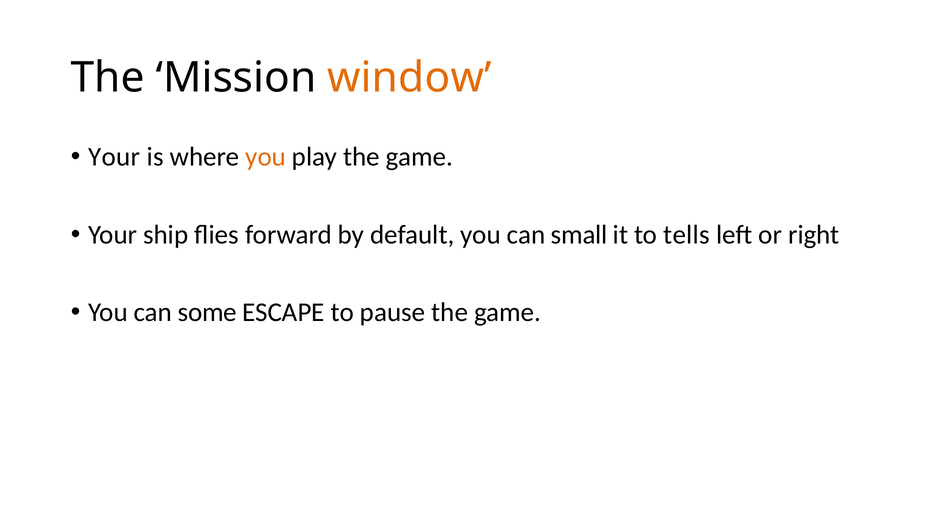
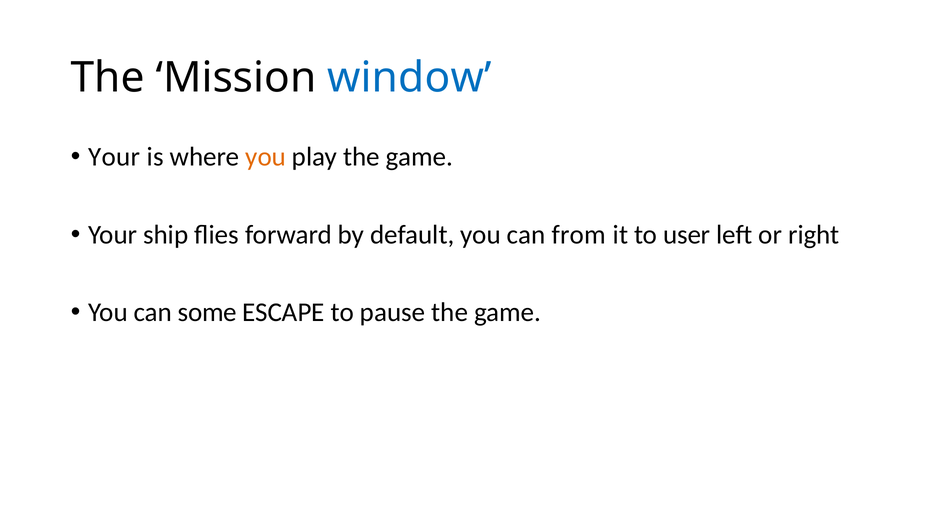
window colour: orange -> blue (409, 78)
small: small -> from (579, 235)
tells: tells -> user (687, 235)
